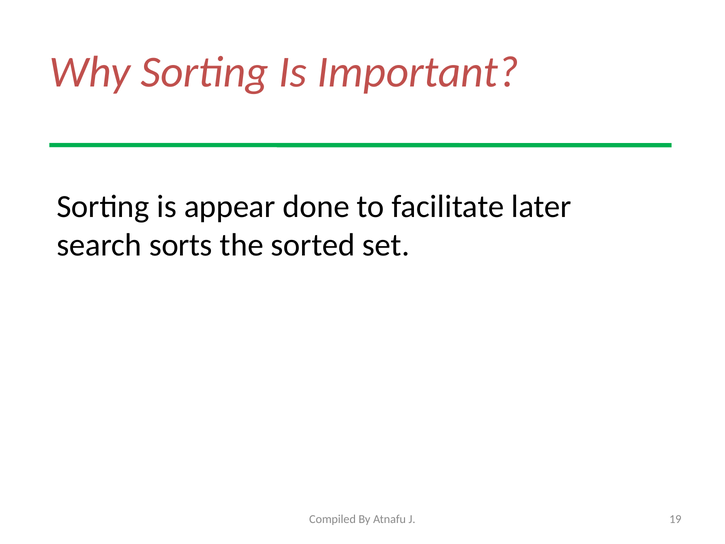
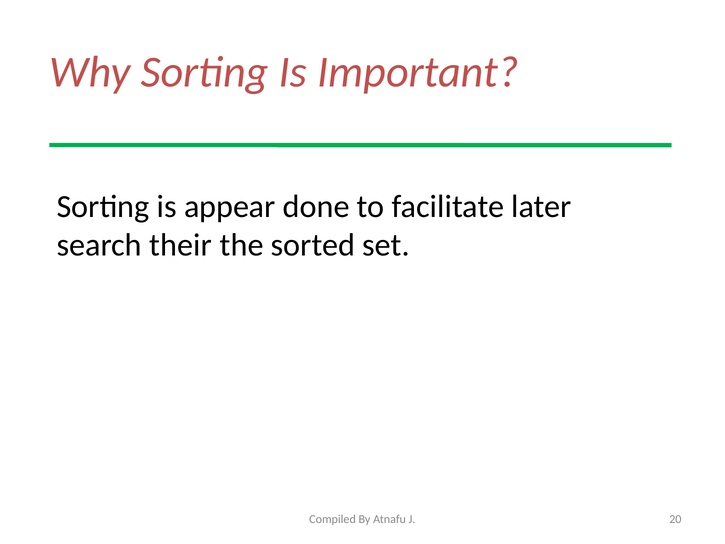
sorts: sorts -> their (181, 245)
19: 19 -> 20 (675, 519)
